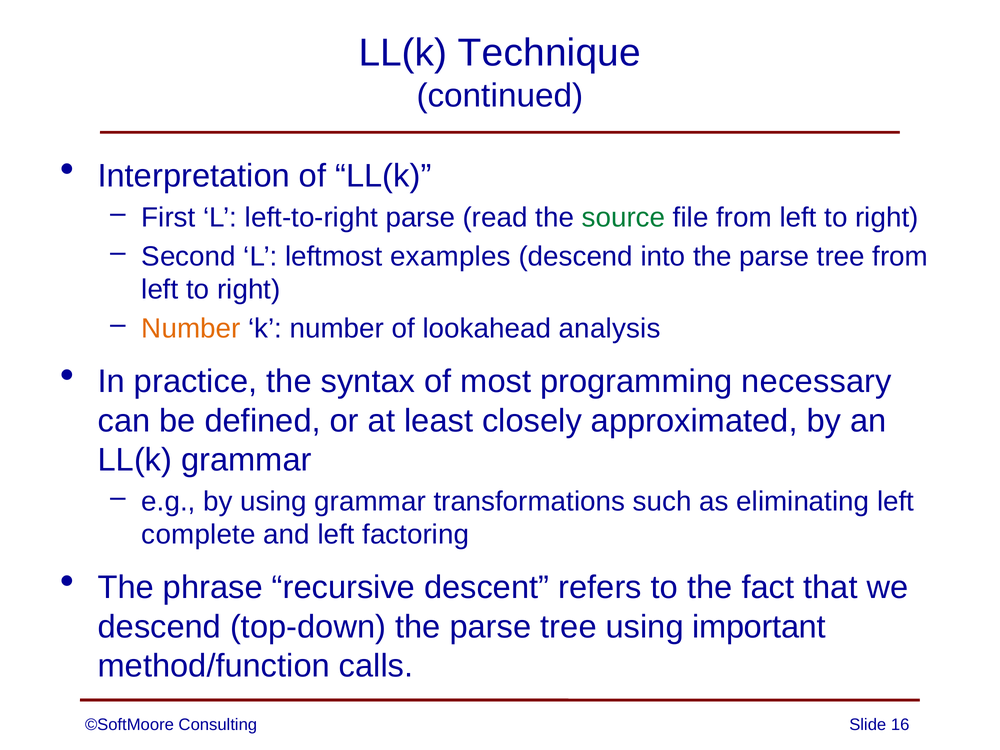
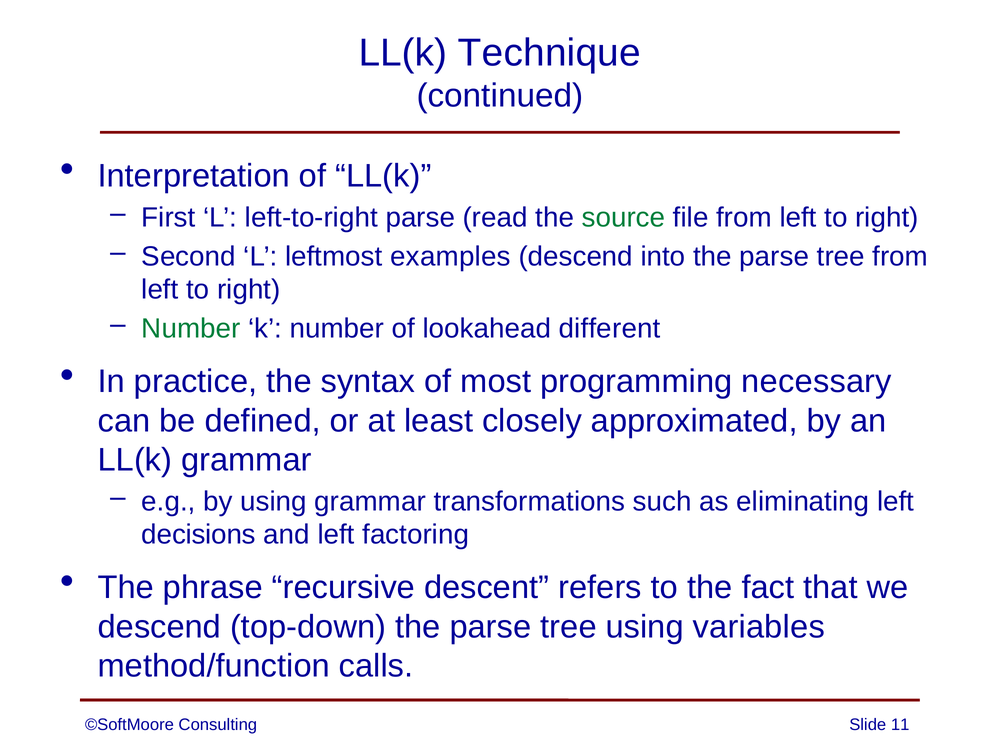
Number colour: orange -> green (191, 329)
analysis: analysis -> different (610, 329)
complete: complete -> decisions (199, 535)
important: important -> variables (759, 627)
16: 16 -> 11 (900, 725)
